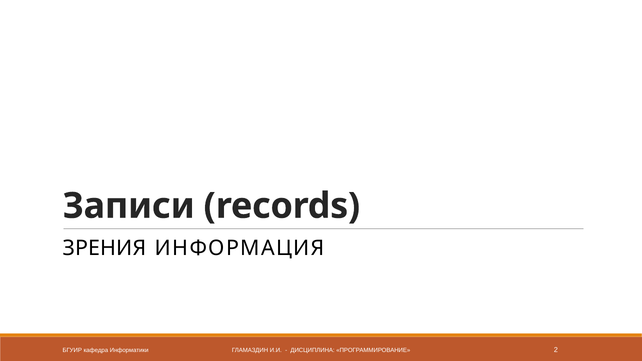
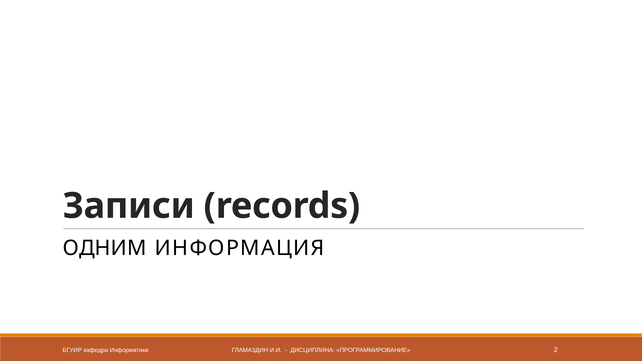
ЗРЕНИЯ: ЗРЕНИЯ -> ОДНИМ (105, 248)
